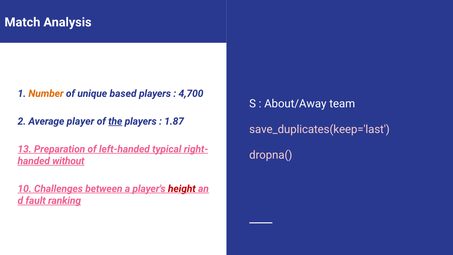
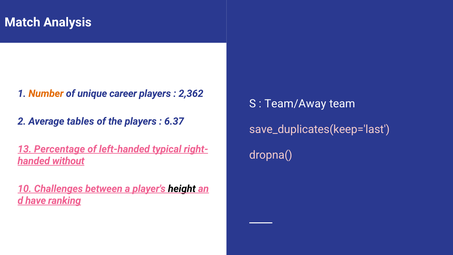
based: based -> career (123, 93)
4,700: 4,700 -> 2,362 (191, 93)
About/Away: About/Away -> Team/Away (295, 104)
player: player -> tables (80, 121)
the underline: present -> none (115, 121)
1.87: 1.87 -> 6.37 (174, 121)
Preparation: Preparation -> Percentage (60, 149)
height colour: red -> black (182, 189)
fault: fault -> have (36, 200)
